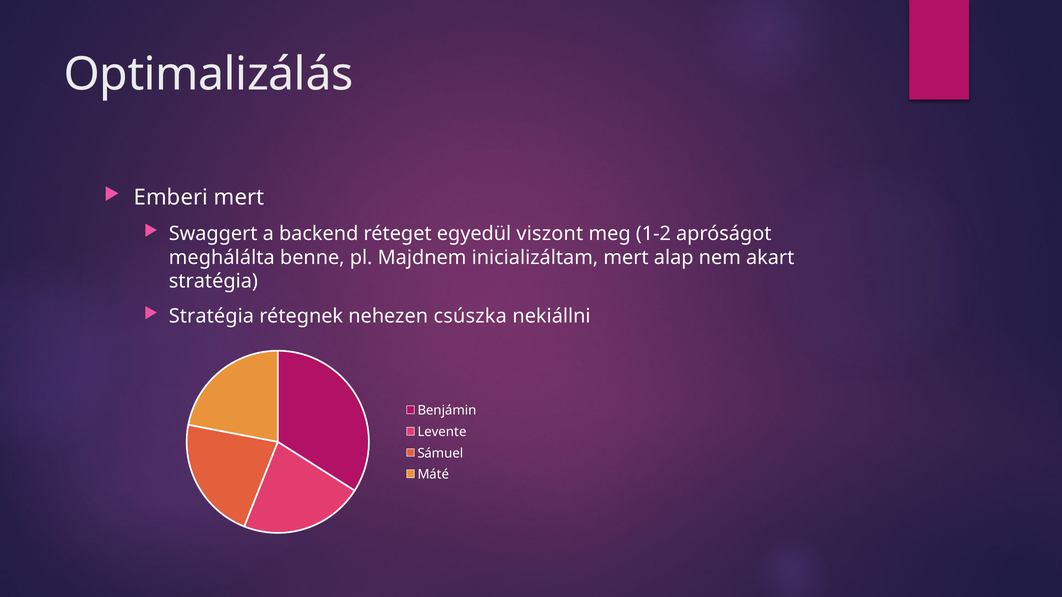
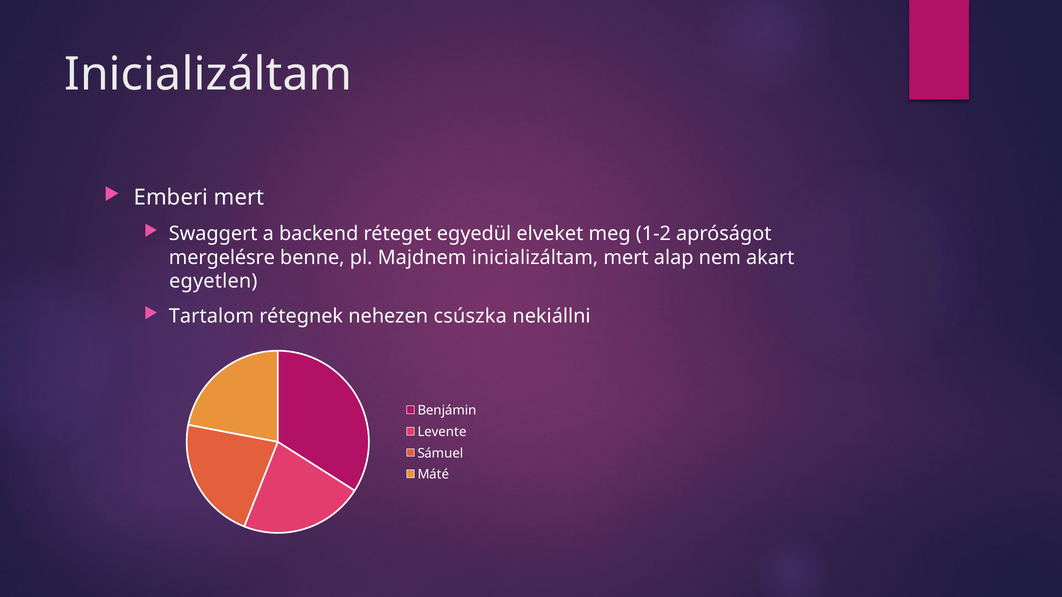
Optimalizálás: Optimalizálás -> Inicializáltam (208, 75)
viszont: viszont -> elveket (550, 234)
meghálálta: meghálálta -> mergelésre (222, 258)
stratégia: stratégia -> egyetlen (213, 282)
Stratégia: Stratégia -> Tartalom (211, 317)
